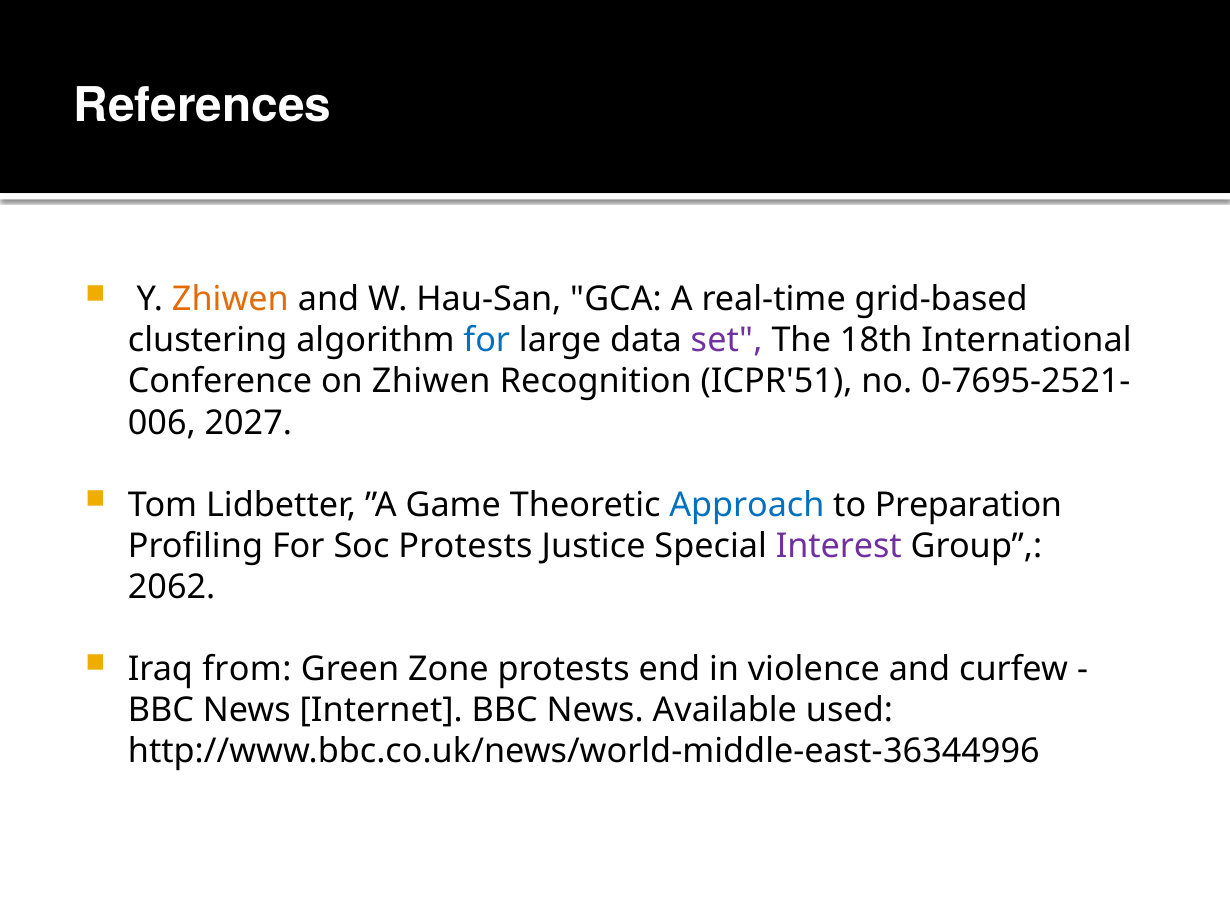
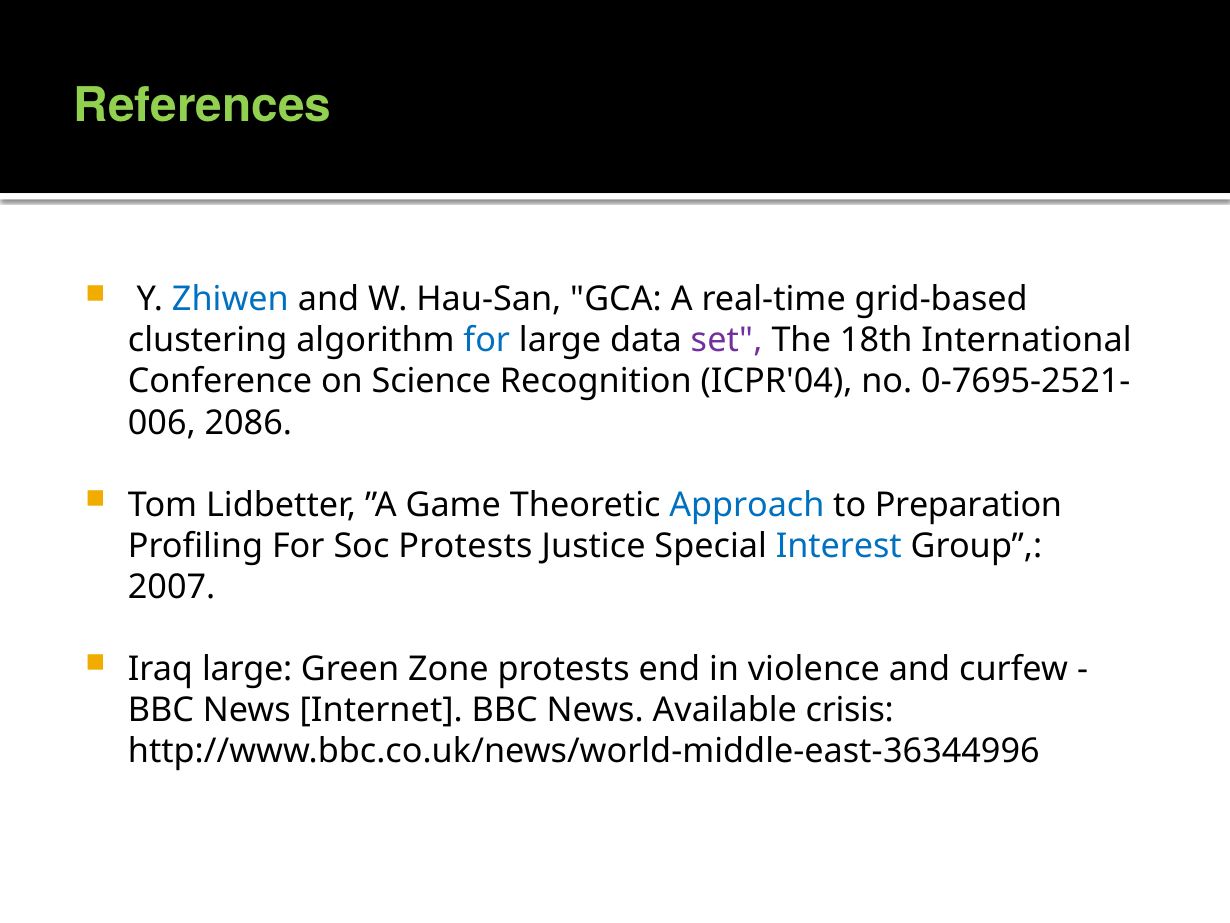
References colour: white -> light green (203, 106)
Zhiwen colour: orange -> blue (230, 299)
on Zhiwen: Zhiwen -> Science (431, 381)
ICPR'51: ICPR'51 -> ICPR'04 (777, 381)
2027: 2027 -> 2086 (248, 423)
Interest colour: purple -> blue (839, 546)
2062: 2062 -> 2007 (172, 587)
Iraq from: from -> large (247, 669)
used: used -> crisis (850, 710)
